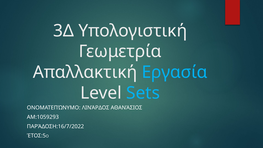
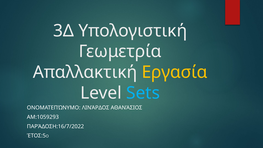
Εργασία colour: light blue -> yellow (175, 72)
